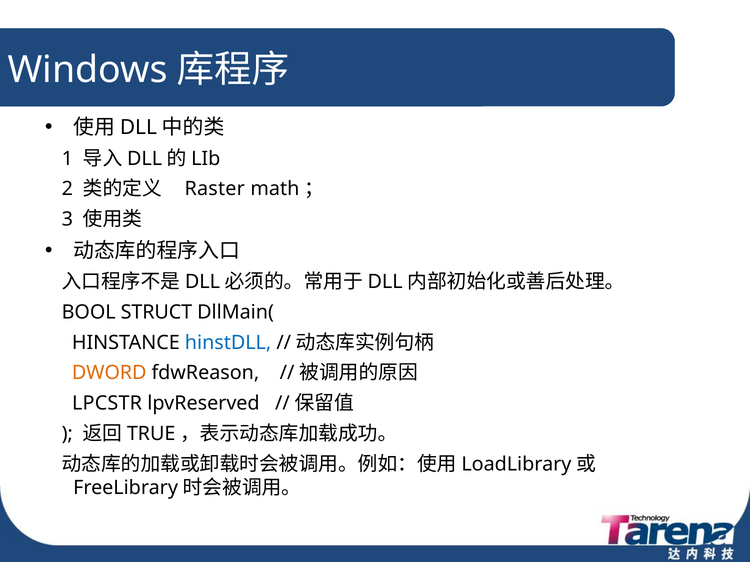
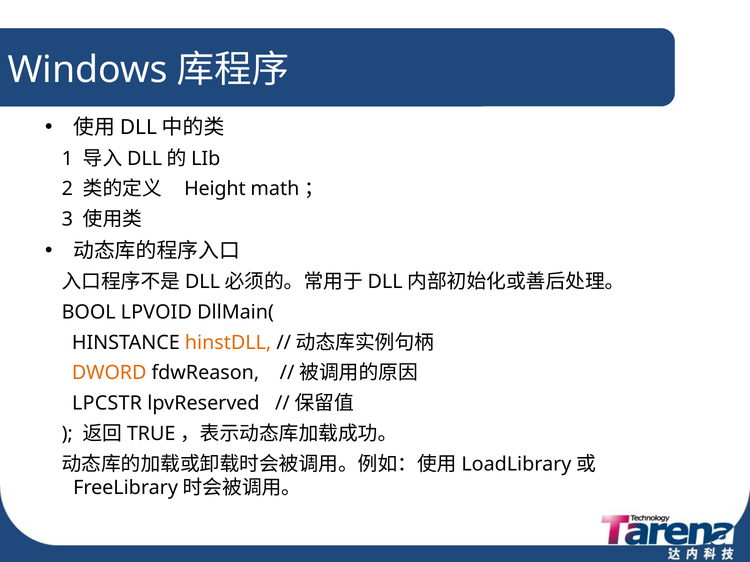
Raster: Raster -> Height (215, 189)
STRUCT: STRUCT -> LPVOID (156, 312)
hinstDLL colour: blue -> orange (228, 343)
